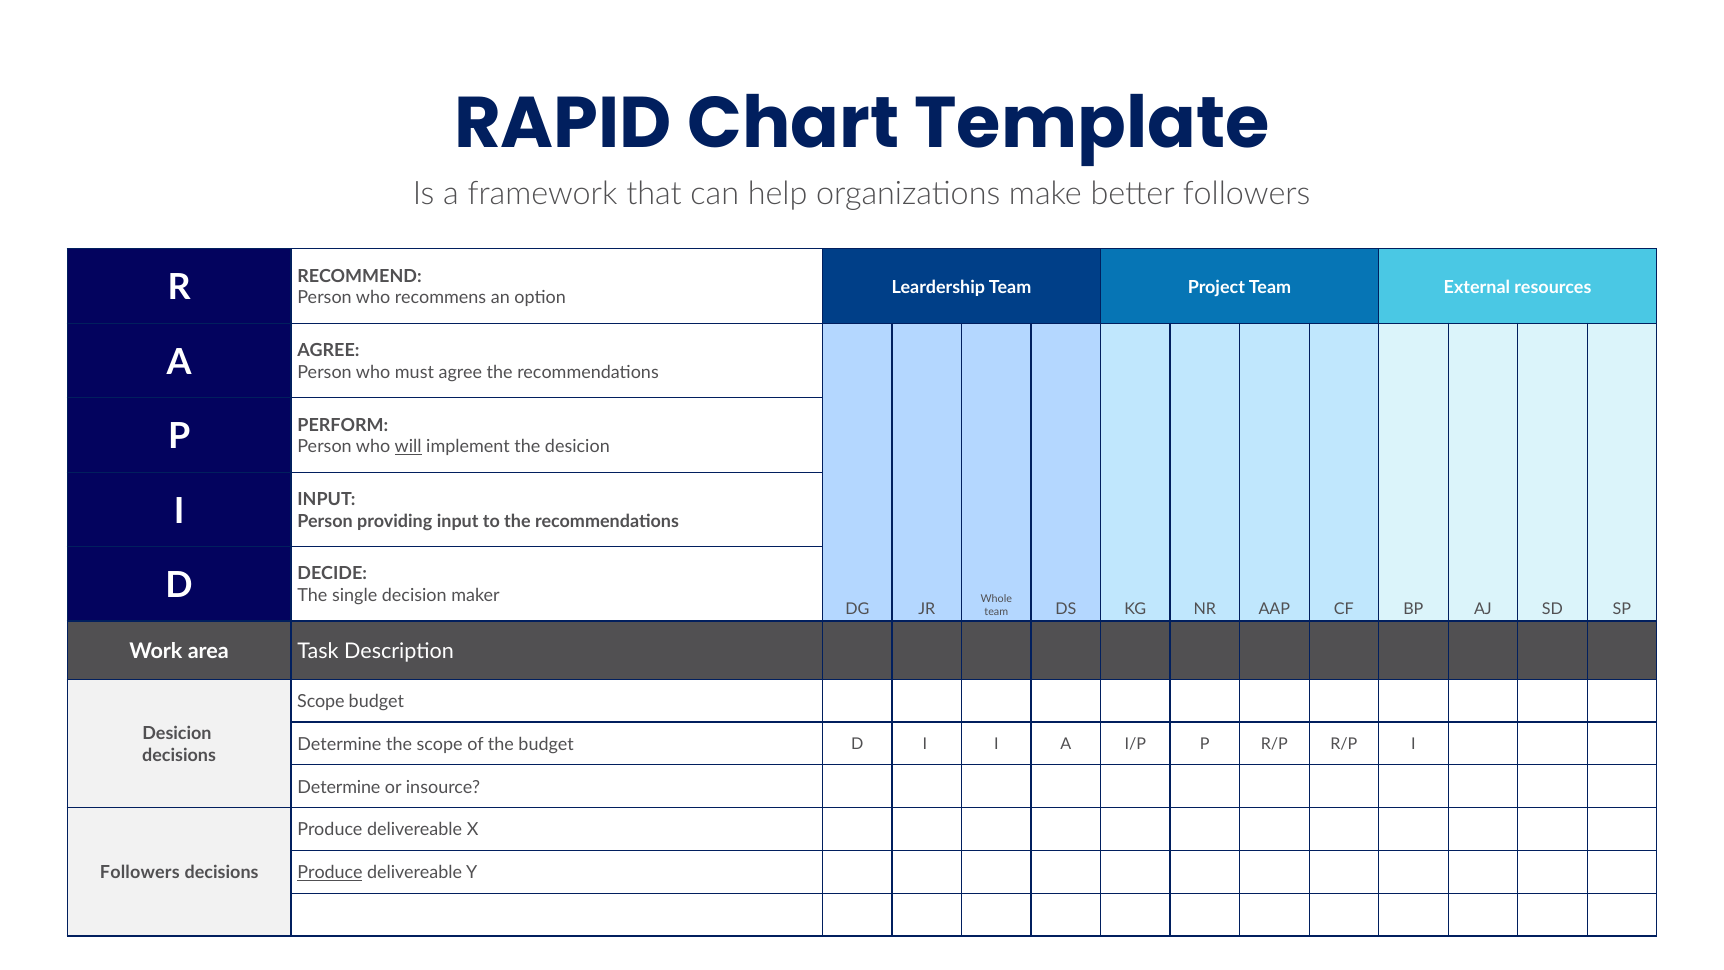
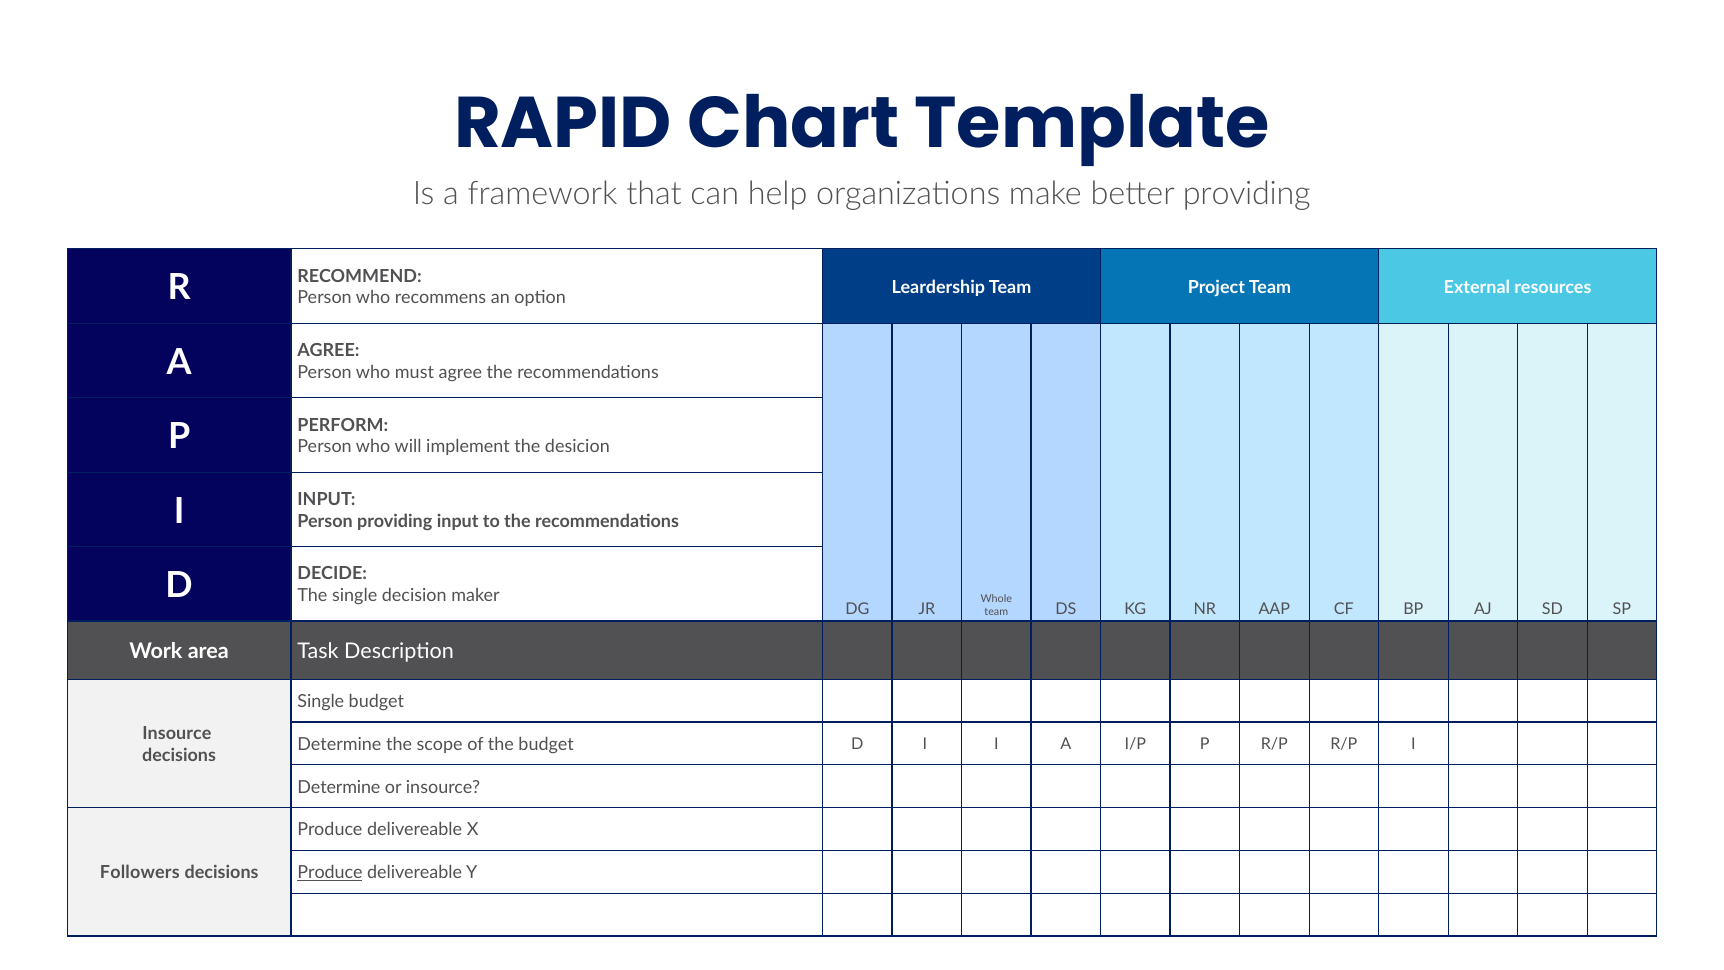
better followers: followers -> providing (1247, 193)
will underline: present -> none (408, 447)
Scope: Scope -> Single (321, 702)
Desicion: Desicion -> Insource (177, 734)
